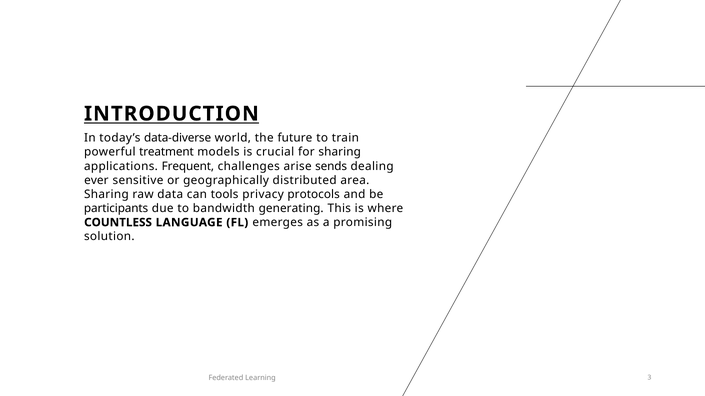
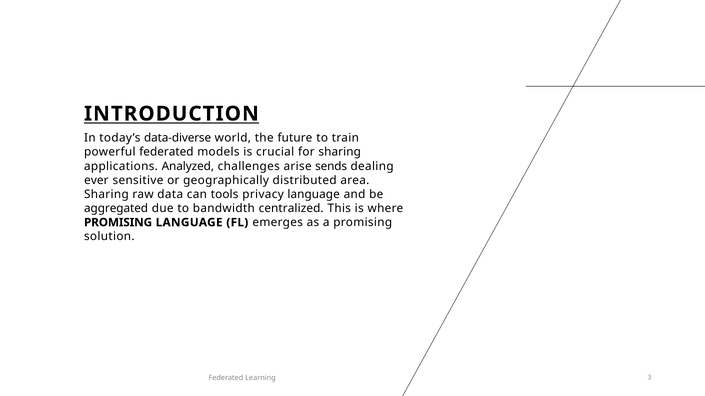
powerful treatment: treatment -> federated (166, 152)
Frequent: Frequent -> Analyzed (188, 166)
privacy protocols: protocols -> language (314, 195)
participants: participants -> aggregated (116, 209)
generating: generating -> centralized (291, 209)
COUNTLESS: COUNTLESS -> PROMISING (118, 223)
